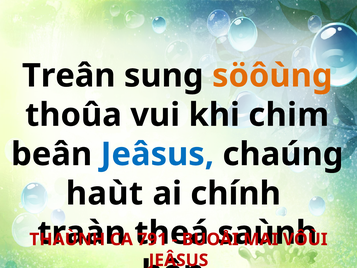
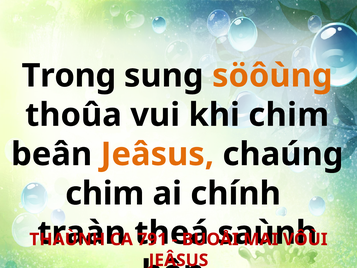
Treân: Treân -> Trong (69, 76)
Jeâsus colour: blue -> orange (157, 154)
haùt: haùt -> chim (105, 193)
